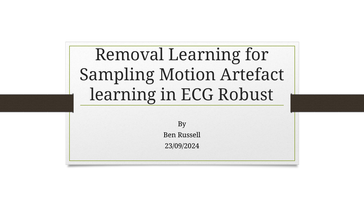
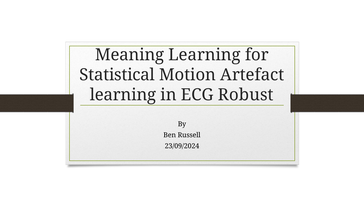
Removal: Removal -> Meaning (130, 55)
Sampling: Sampling -> Statistical (117, 75)
